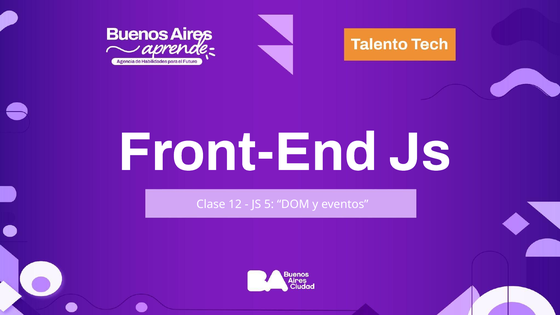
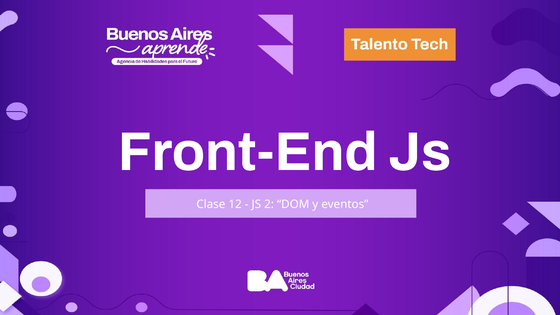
5: 5 -> 2 (269, 204)
